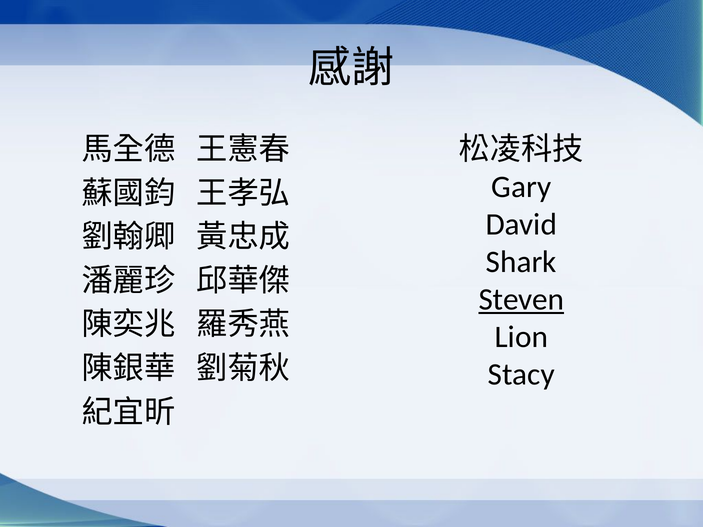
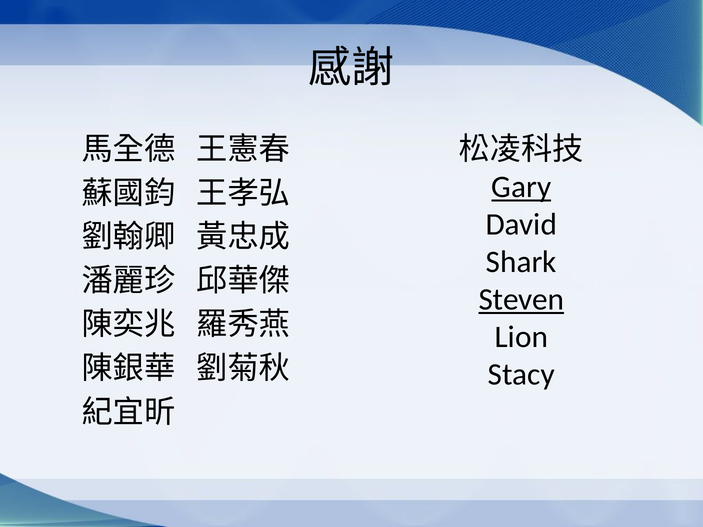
Gary underline: none -> present (521, 187)
